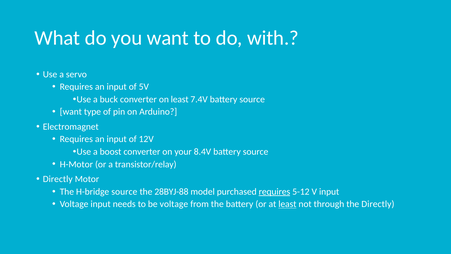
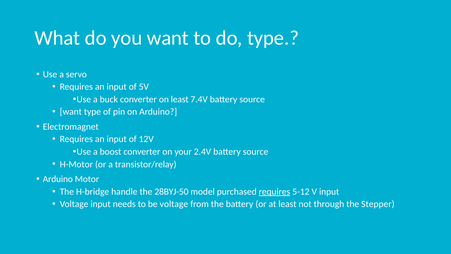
do with: with -> type (273, 38)
8.4V: 8.4V -> 2.4V (203, 152)
Directly: Directly -> Arduino (58, 179)
H-bridge source: source -> handle (124, 191)
28BYJ-88: 28BYJ-88 -> 28BYJ-50 (171, 191)
least underline: present -> none (287, 204)
the Directly: Directly -> Stepper (378, 204)
